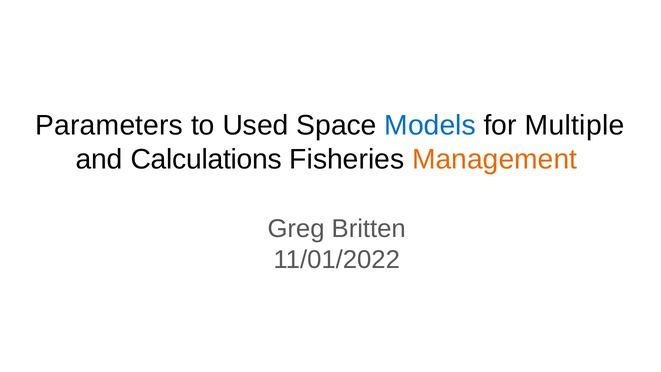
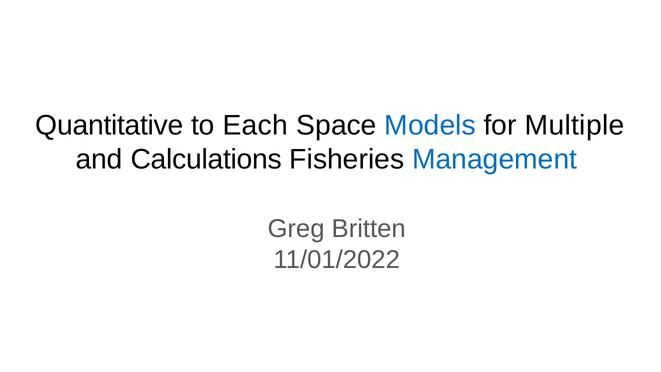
Parameters: Parameters -> Quantitative (109, 125)
Used: Used -> Each (255, 125)
Management colour: orange -> blue (495, 159)
